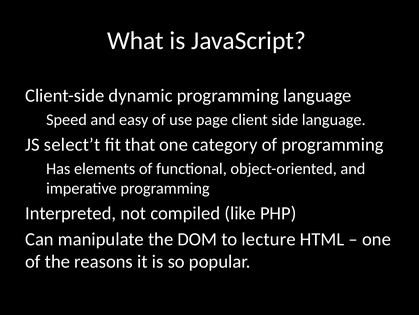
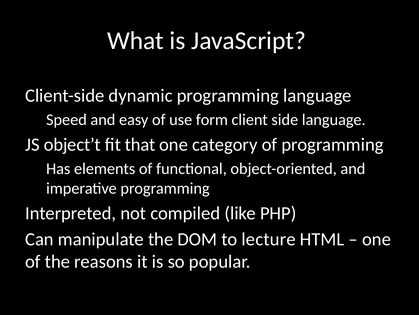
page: page -> form (212, 119)
select’t: select’t -> object’t (72, 144)
